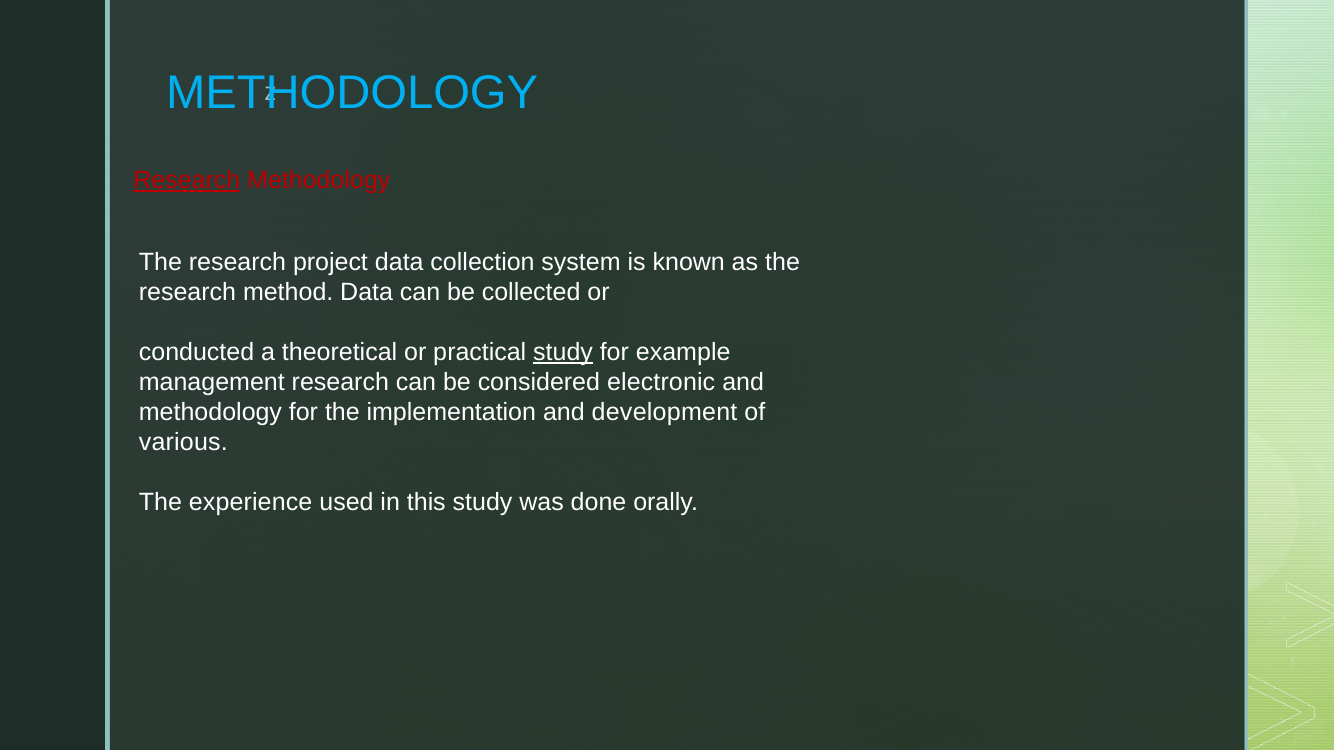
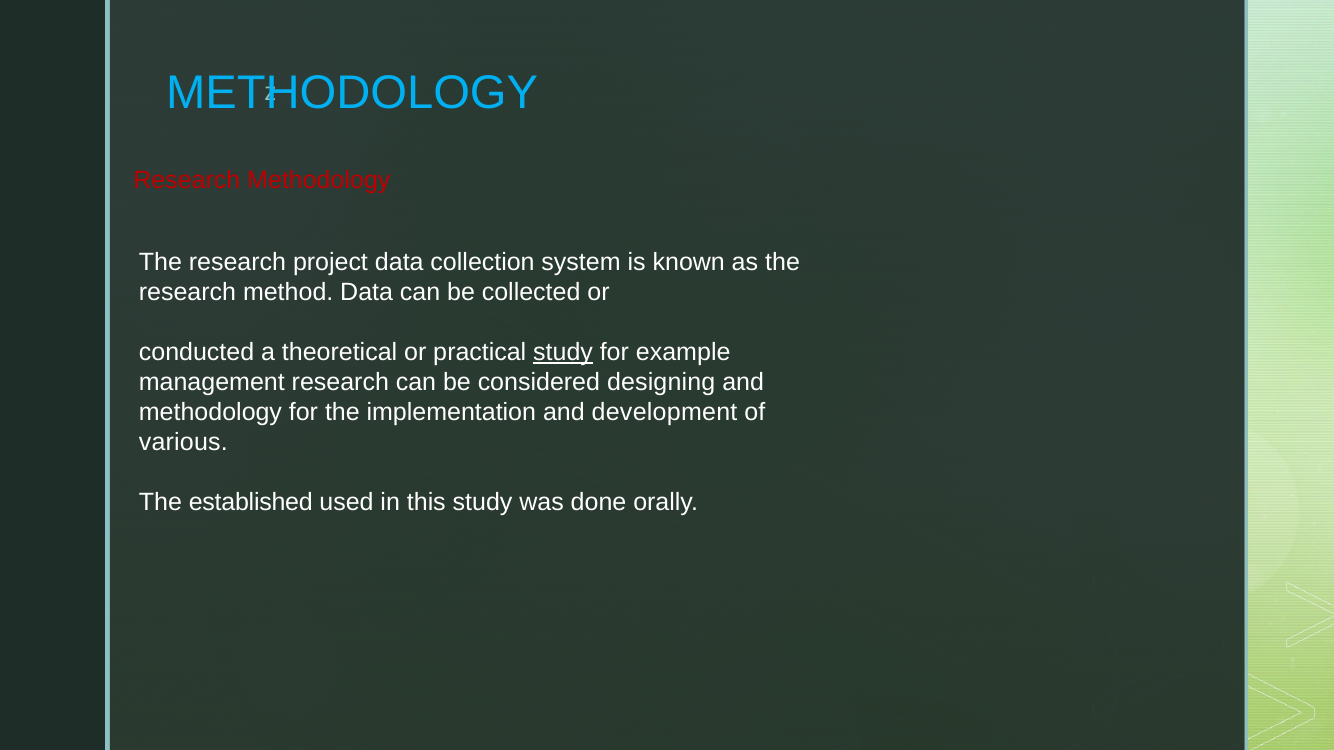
Research underline: present -> none (187, 180)
electronic: electronic -> designing (661, 382)
experience: experience -> established (251, 502)
